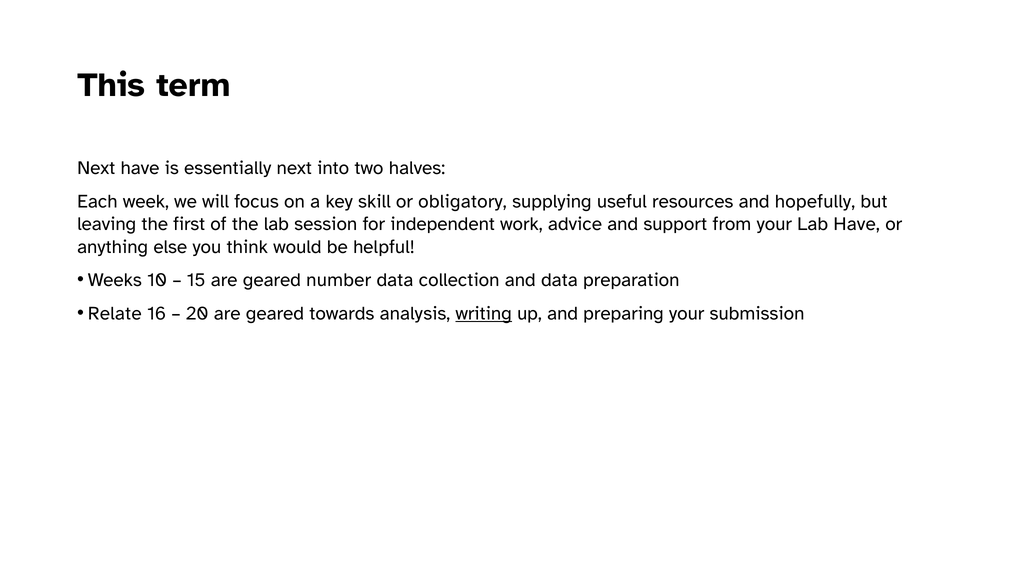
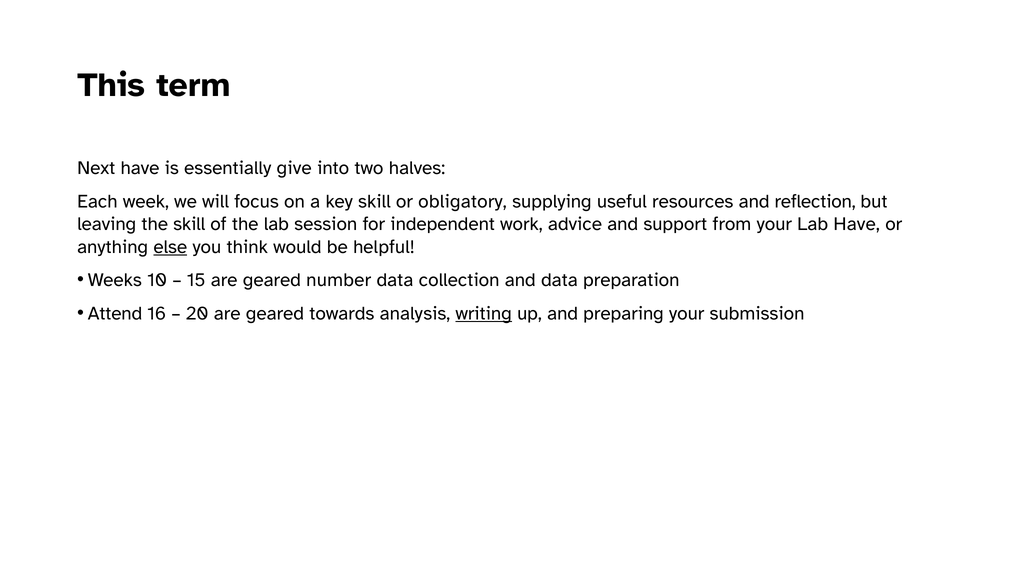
essentially next: next -> give (294, 168)
hopefully: hopefully -> reflection (815, 201)
the first: first -> skill (189, 224)
else underline: none -> present (170, 247)
Relate: Relate -> Attend (115, 314)
